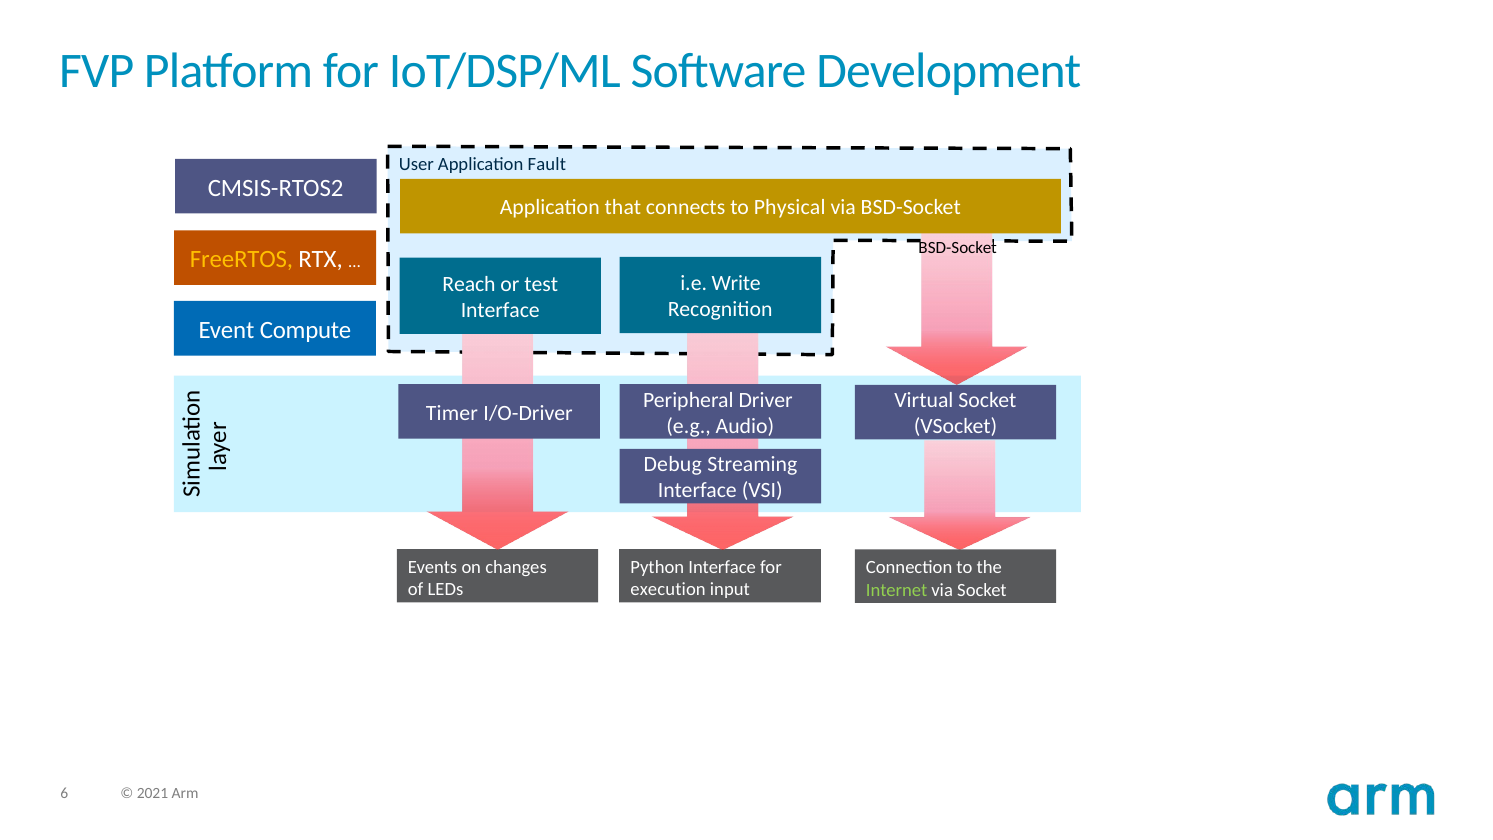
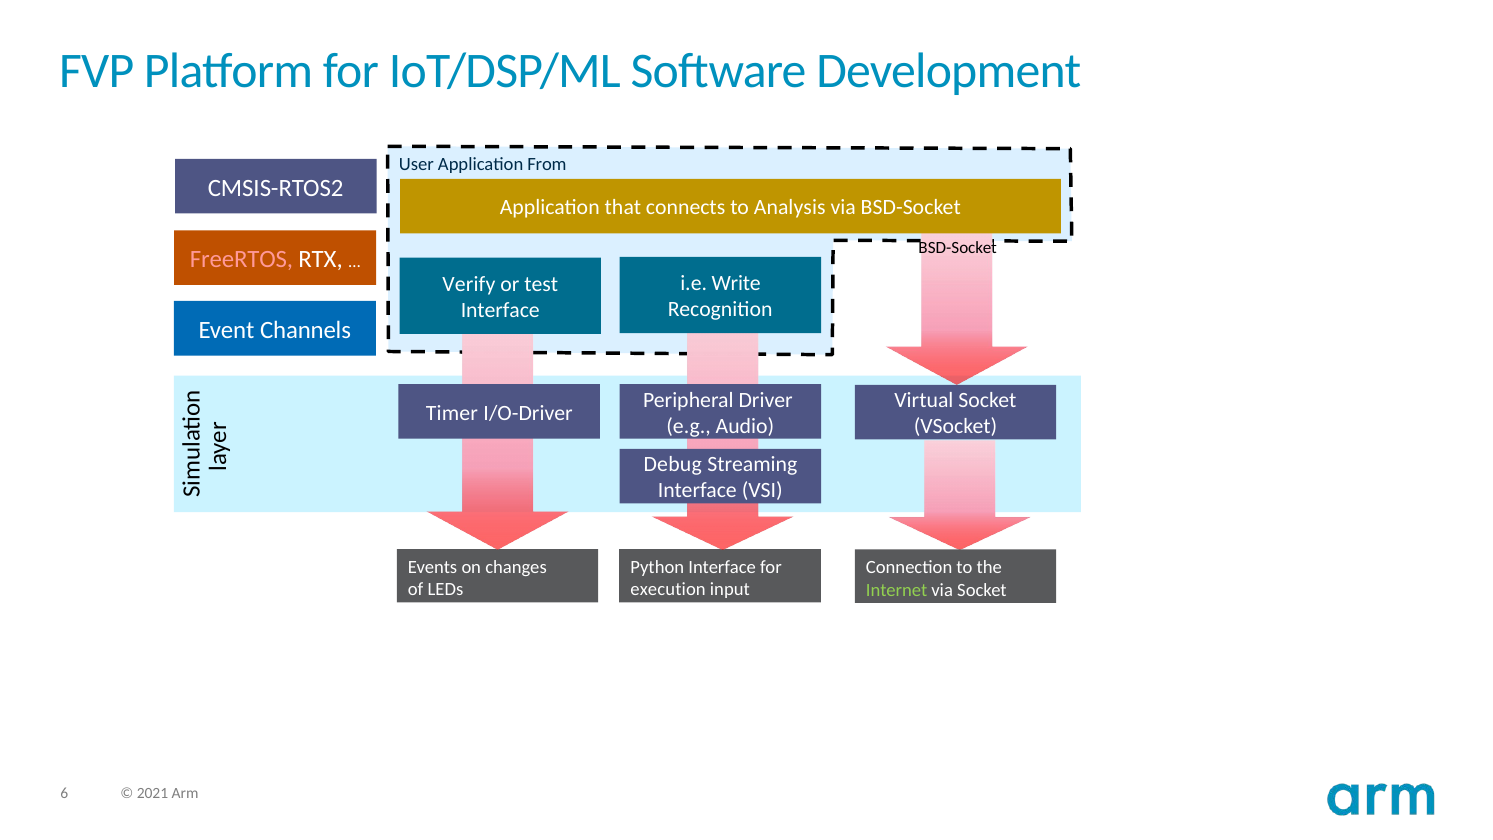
Fault: Fault -> From (547, 164)
Physical: Physical -> Analysis (790, 208)
FreeRTOS colour: yellow -> pink (241, 259)
Reach: Reach -> Verify (469, 284)
Compute: Compute -> Channels (306, 330)
